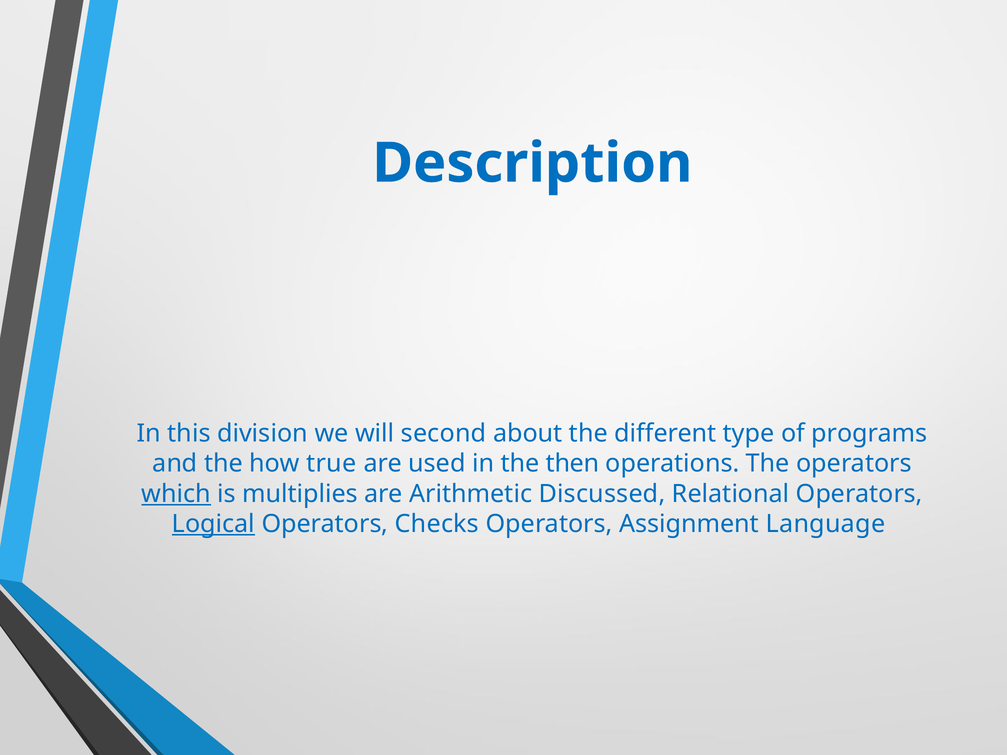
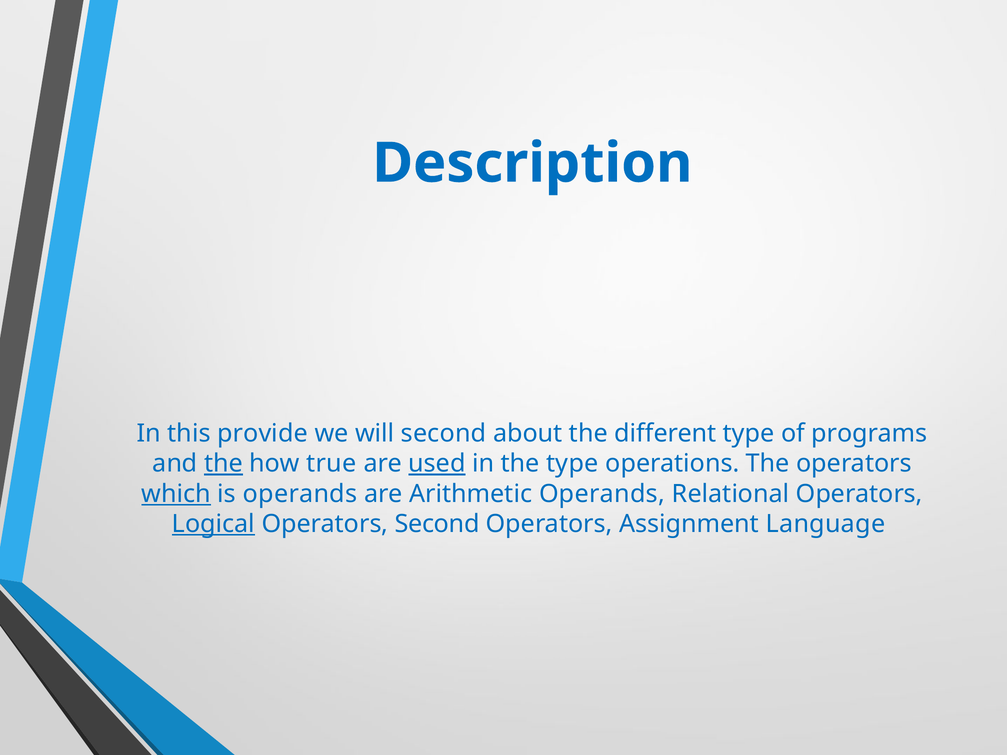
division: division -> provide (262, 434)
the underline: none -> present (223, 464)
used underline: none -> present (437, 464)
the then: then -> type (572, 464)
is multiplies: multiplies -> operands (300, 494)
Arithmetic Discussed: Discussed -> Operands (602, 494)
Operators Checks: Checks -> Second (437, 524)
